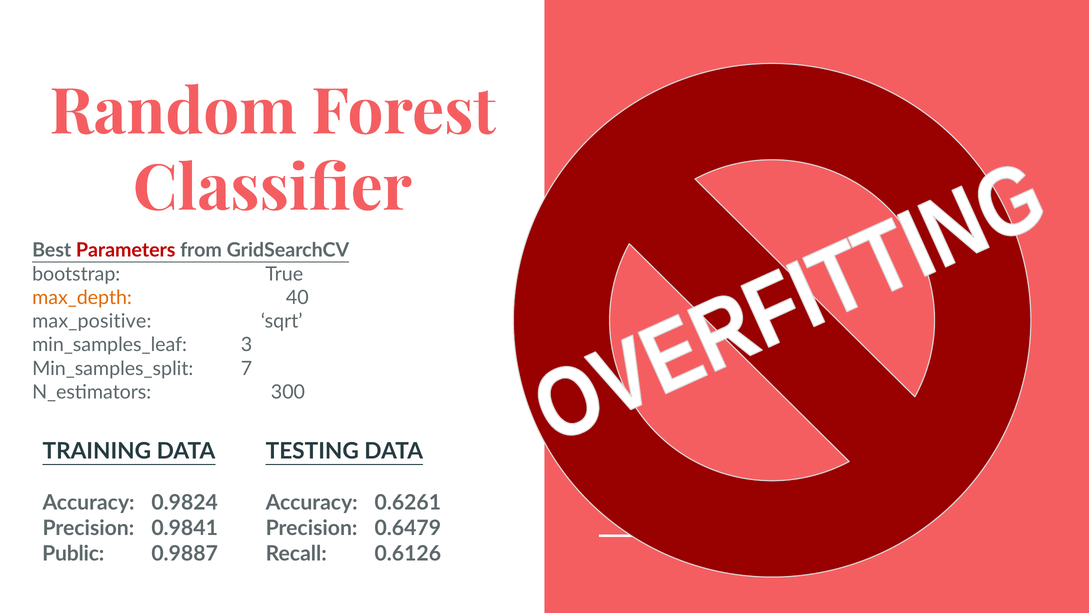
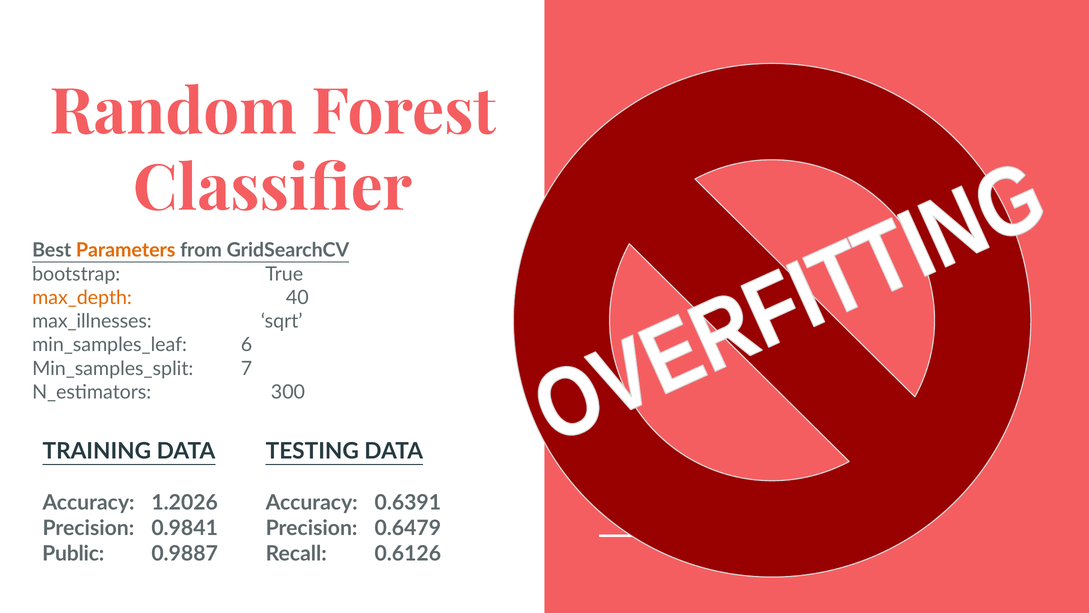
Parameters colour: red -> orange (126, 250)
max_positive: max_positive -> max_illnesses (92, 321)
3: 3 -> 6 (246, 345)
0.9824: 0.9824 -> 1.2026 (185, 503)
0.6261: 0.6261 -> 0.6391 (408, 503)
